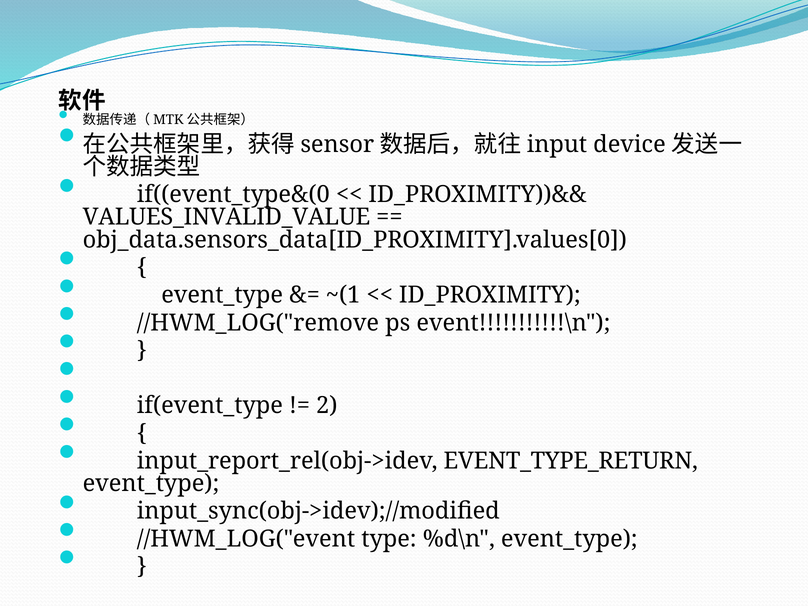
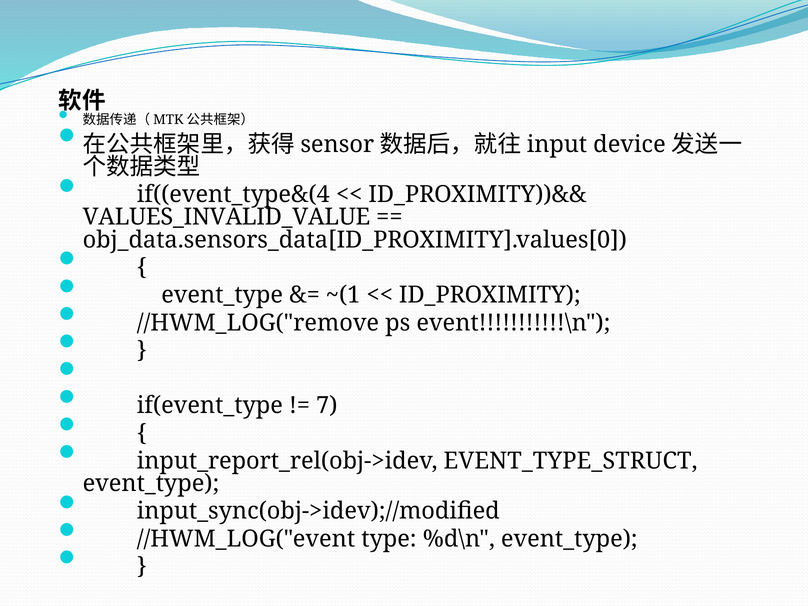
if((event_type&(0: if((event_type&(0 -> if((event_type&(4 (233, 195)
2: 2 -> 7 (327, 406)
EVENT_TYPE_RETURN: EVENT_TYPE_RETURN -> EVENT_TYPE_STRUCT (571, 461)
